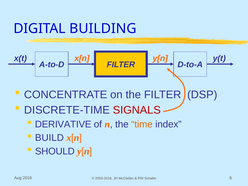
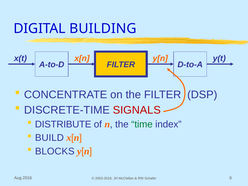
DERIVATIVE: DERIVATIVE -> DISTRIBUTE (63, 124)
time colour: orange -> green (142, 124)
SHOULD: SHOULD -> BLOCKS (55, 151)
